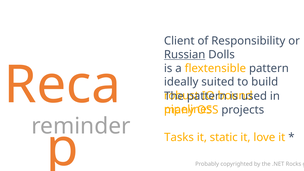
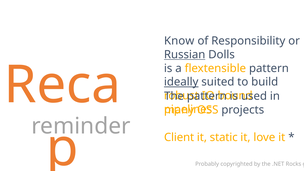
Client: Client -> Know (179, 41)
ideally underline: none -> present (181, 82)
Tasks: Tasks -> Client (179, 137)
